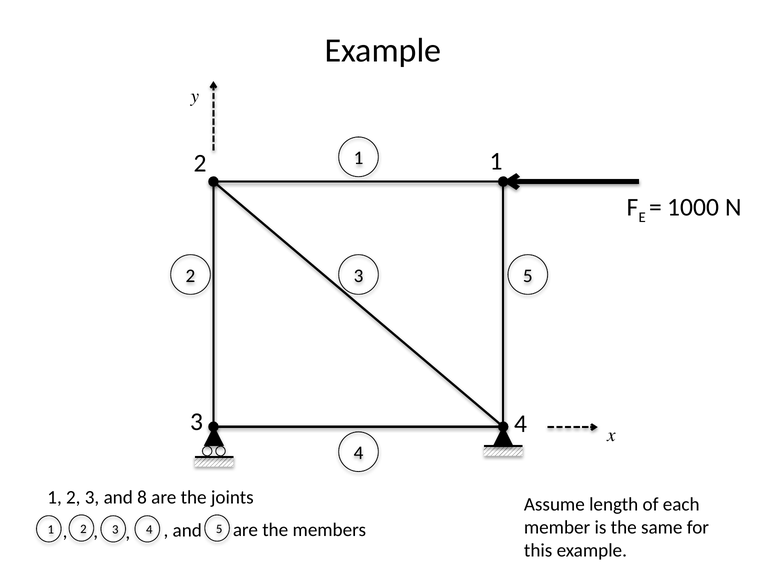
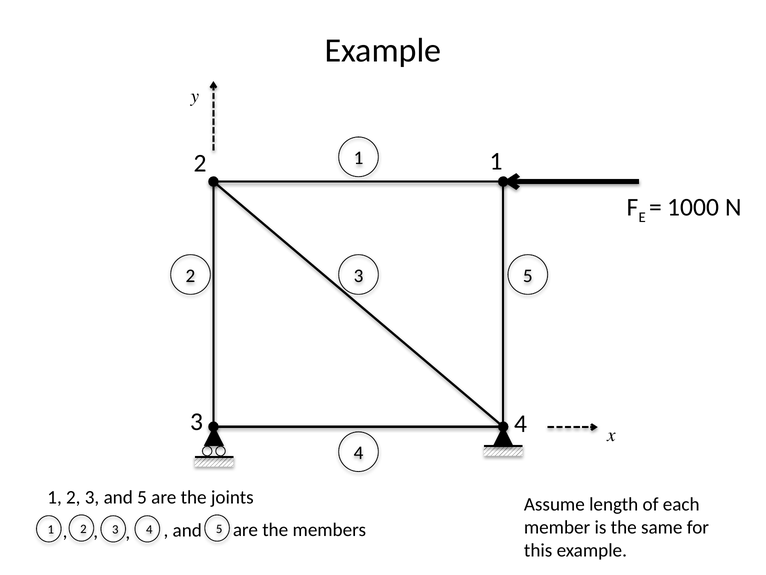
and 8: 8 -> 5 (142, 497)
